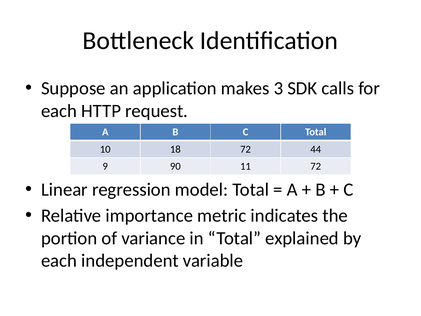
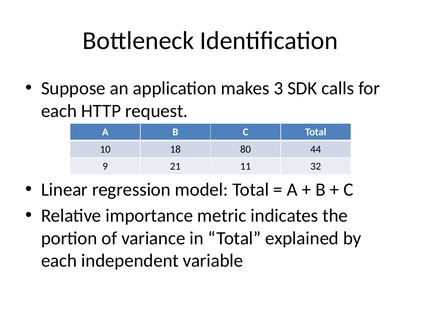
18 72: 72 -> 80 (246, 149)
90: 90 -> 21 (175, 166)
11 72: 72 -> 32 (316, 166)
